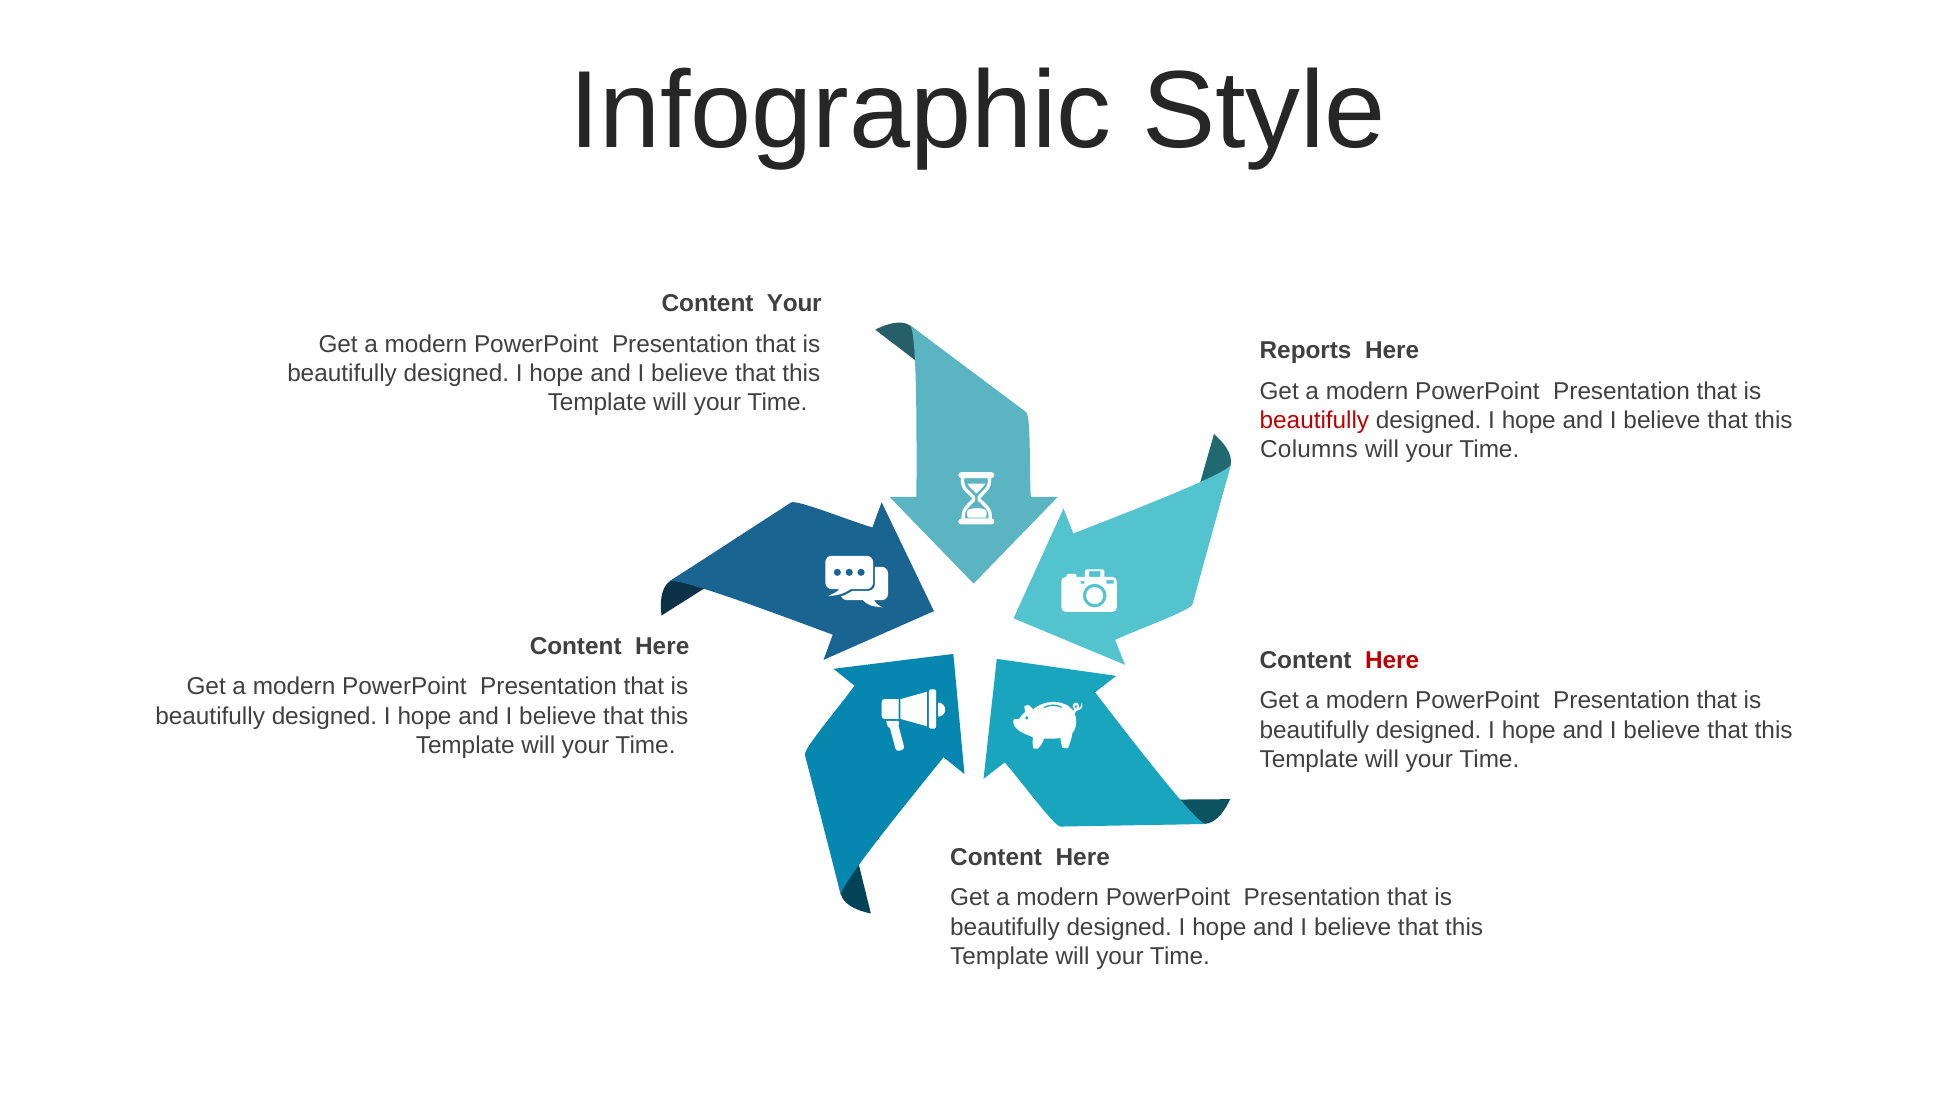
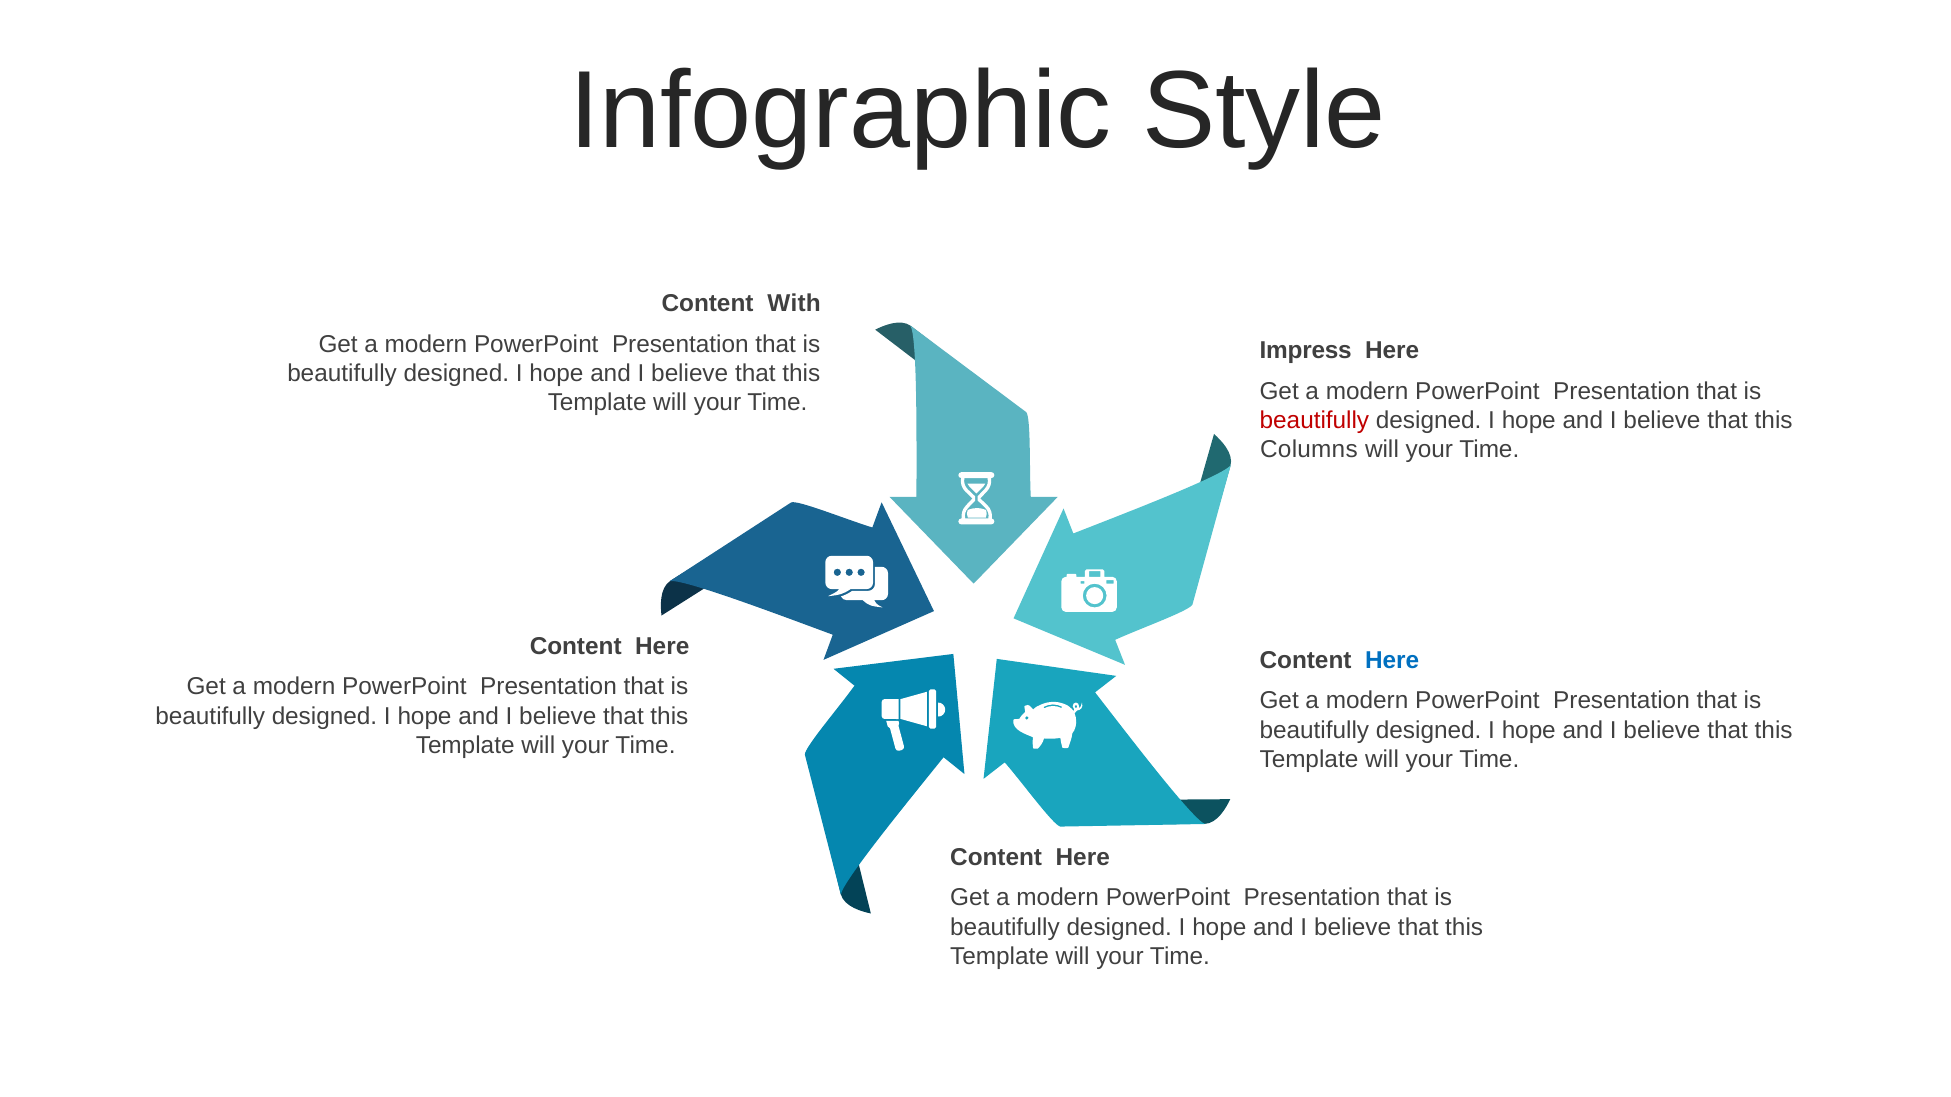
Content Your: Your -> With (794, 304)
Reports: Reports -> Impress (1306, 351)
Here colour: red -> blue (1392, 661)
